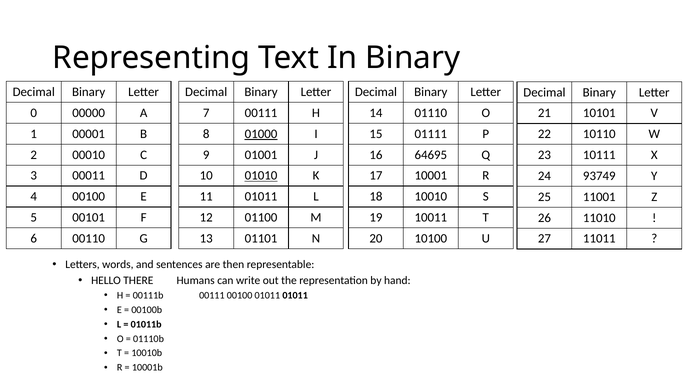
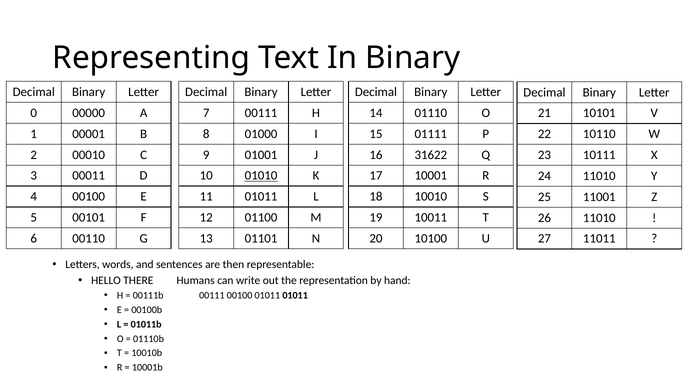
01000 underline: present -> none (261, 134)
64695: 64695 -> 31622 (431, 155)
24 93749: 93749 -> 11010 (599, 176)
